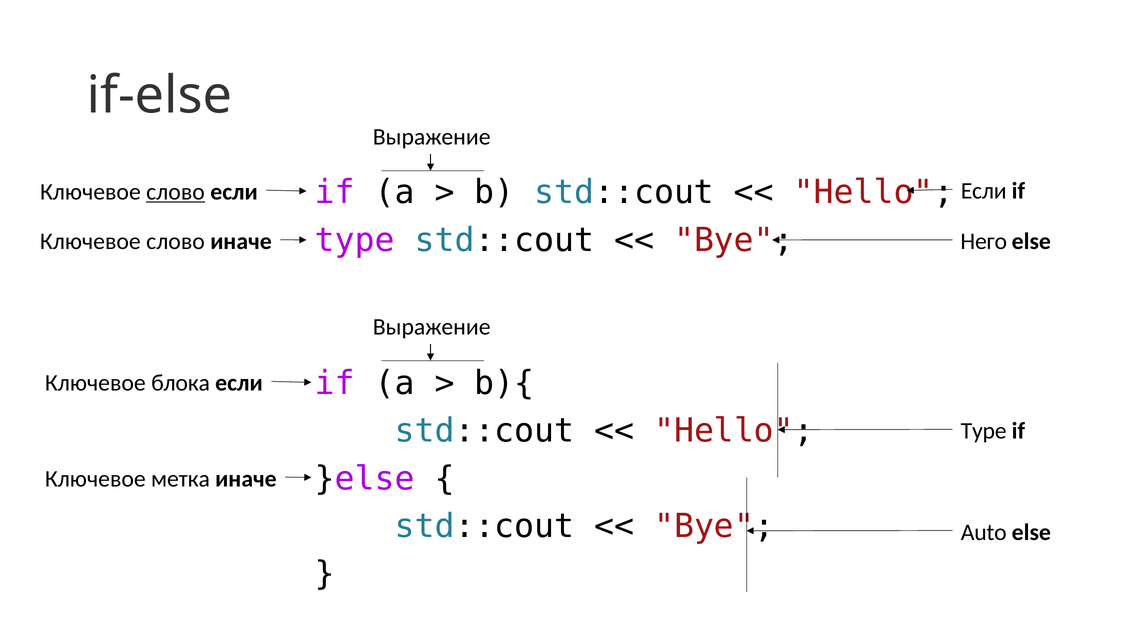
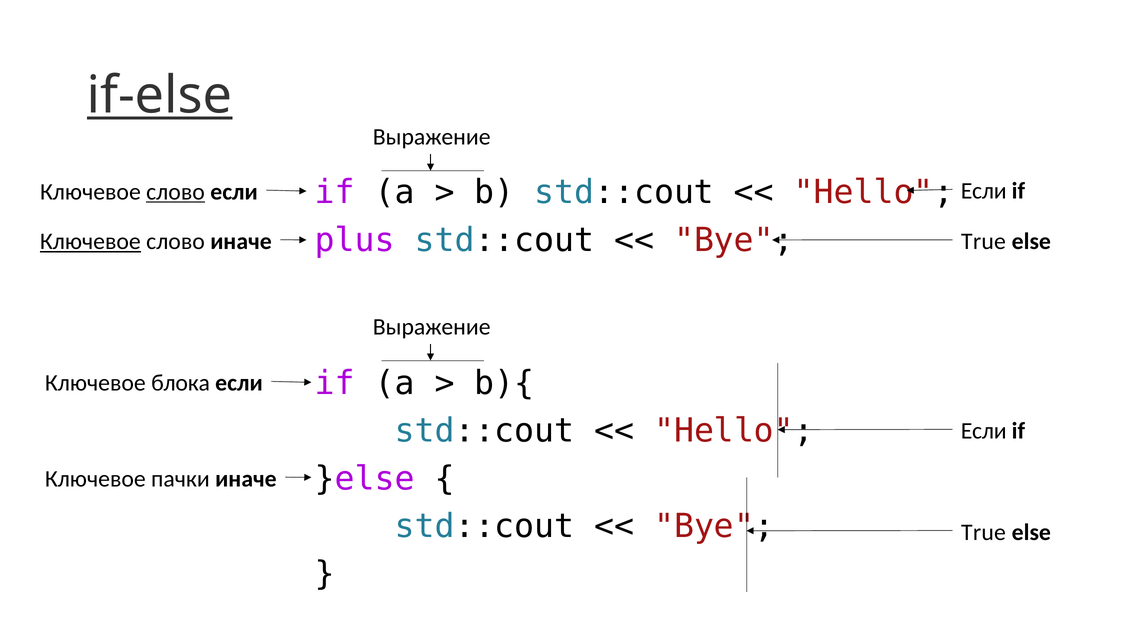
if-else underline: none -> present (160, 96)
type: type -> plus (355, 240)
Ключевое underline: none -> present (90, 242)
иначе Него: Него -> True (984, 242)
Type: Type -> Если (984, 432)
метка: метка -> пачки (180, 479)
Auto: Auto -> True (984, 533)
